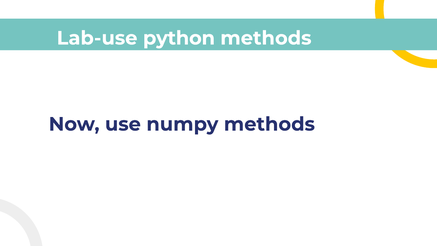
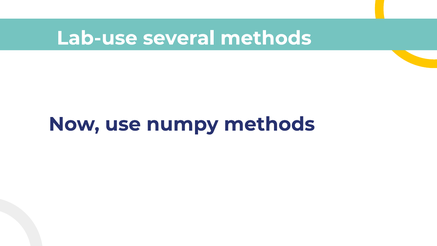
python: python -> several (179, 38)
